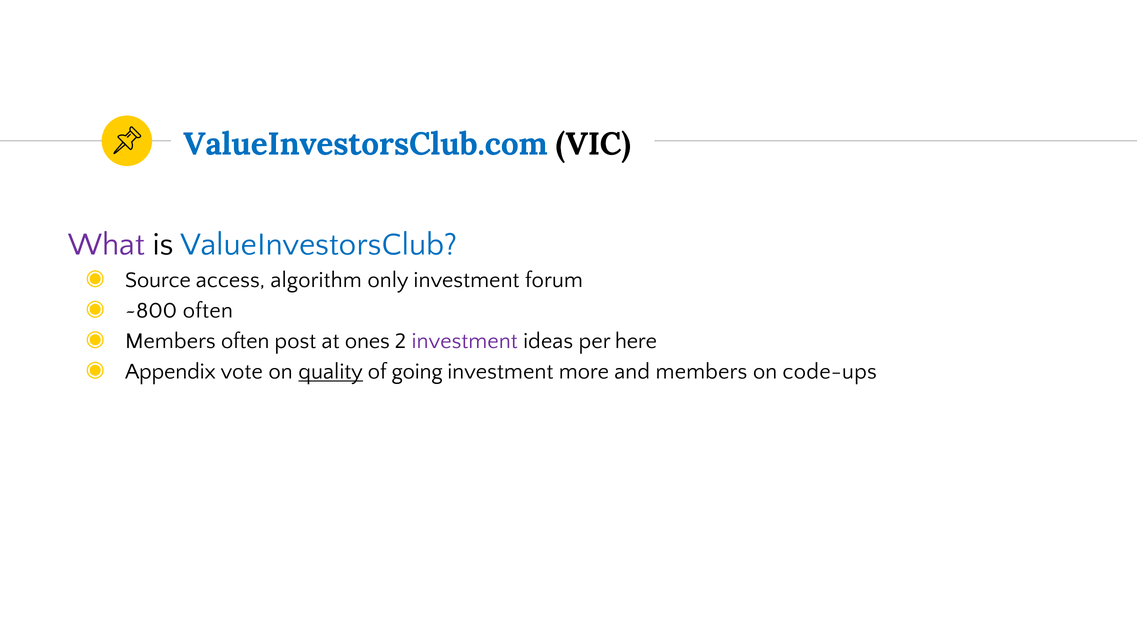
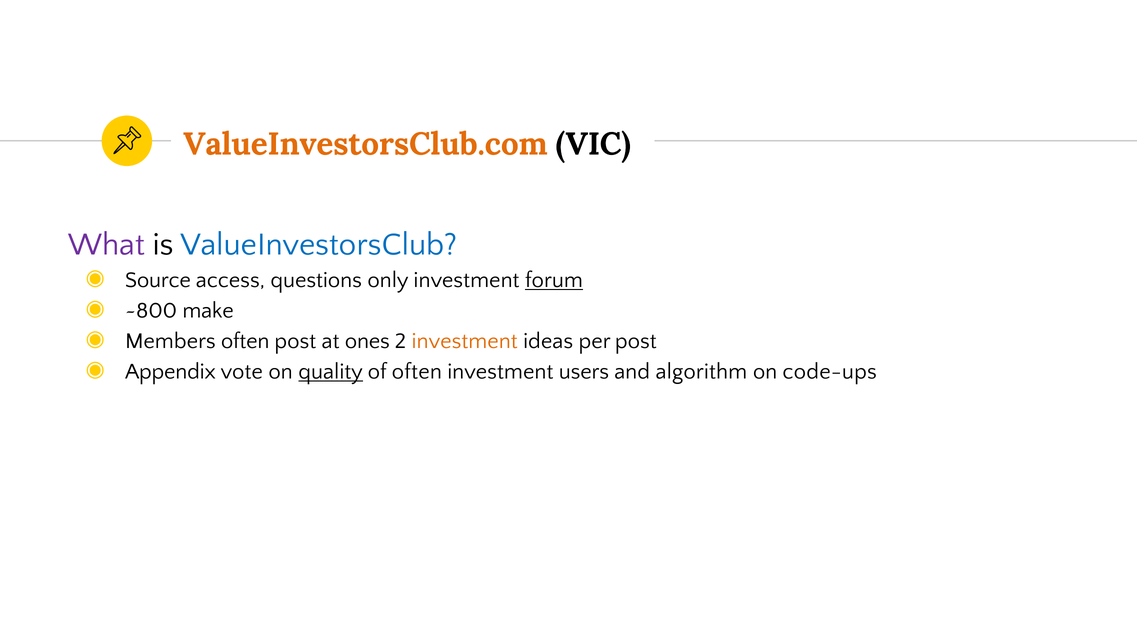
ValueInvestorsClub.com colour: blue -> orange (365, 144)
algorithm: algorithm -> questions (316, 280)
forum underline: none -> present (554, 280)
~800 often: often -> make (208, 310)
investment colour: purple -> orange (465, 341)
per here: here -> post (636, 341)
of going: going -> often (417, 371)
more: more -> users (584, 371)
and members: members -> algorithm (701, 371)
